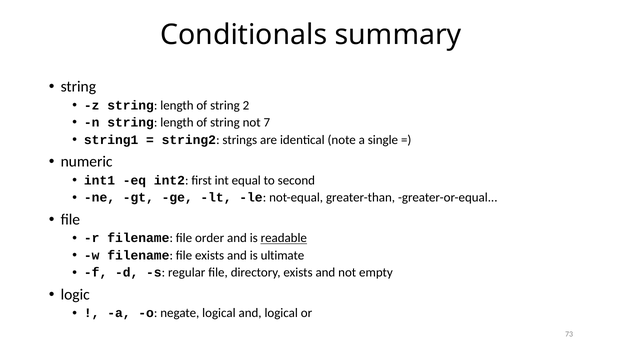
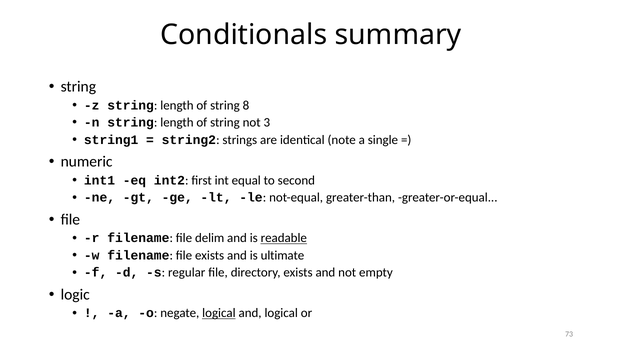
2: 2 -> 8 (246, 105)
7: 7 -> 3 (267, 123)
order: order -> delim (210, 238)
logical underline: none -> present (219, 313)
